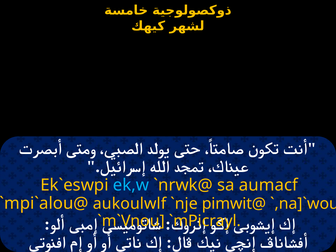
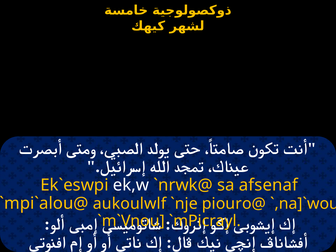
ek,w colour: light blue -> white (131, 185)
aumacf: aumacf -> afsenaf (268, 185)
pimwit@: pimwit@ -> piouro@ (234, 204)
